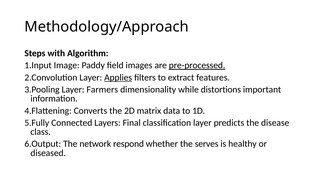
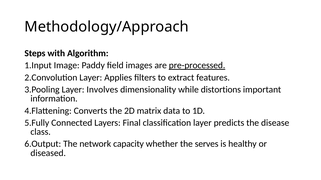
Applies underline: present -> none (118, 78)
Farmers: Farmers -> Involves (102, 90)
respond: respond -> capacity (129, 144)
